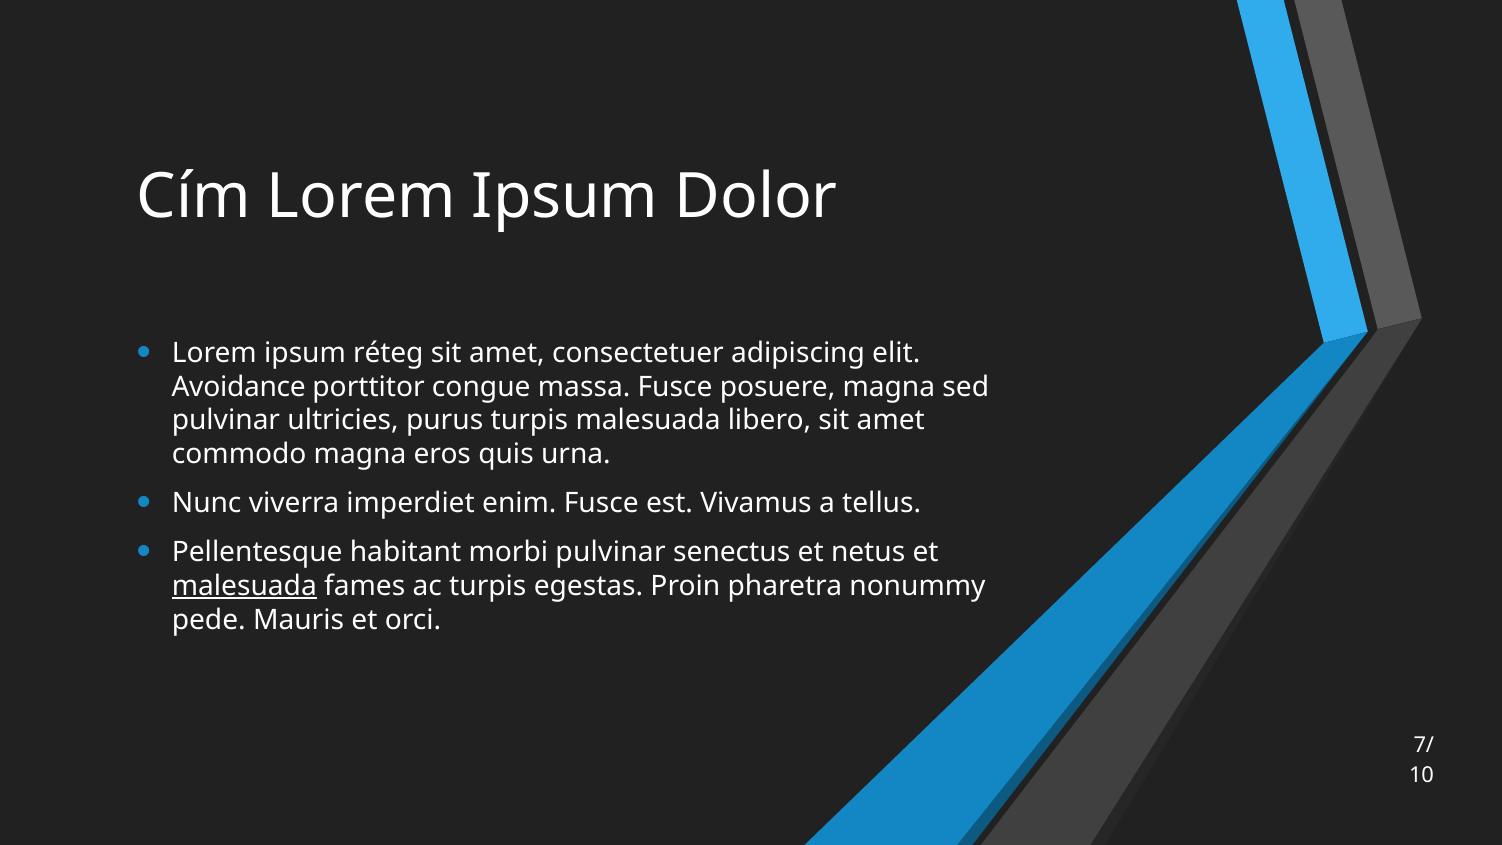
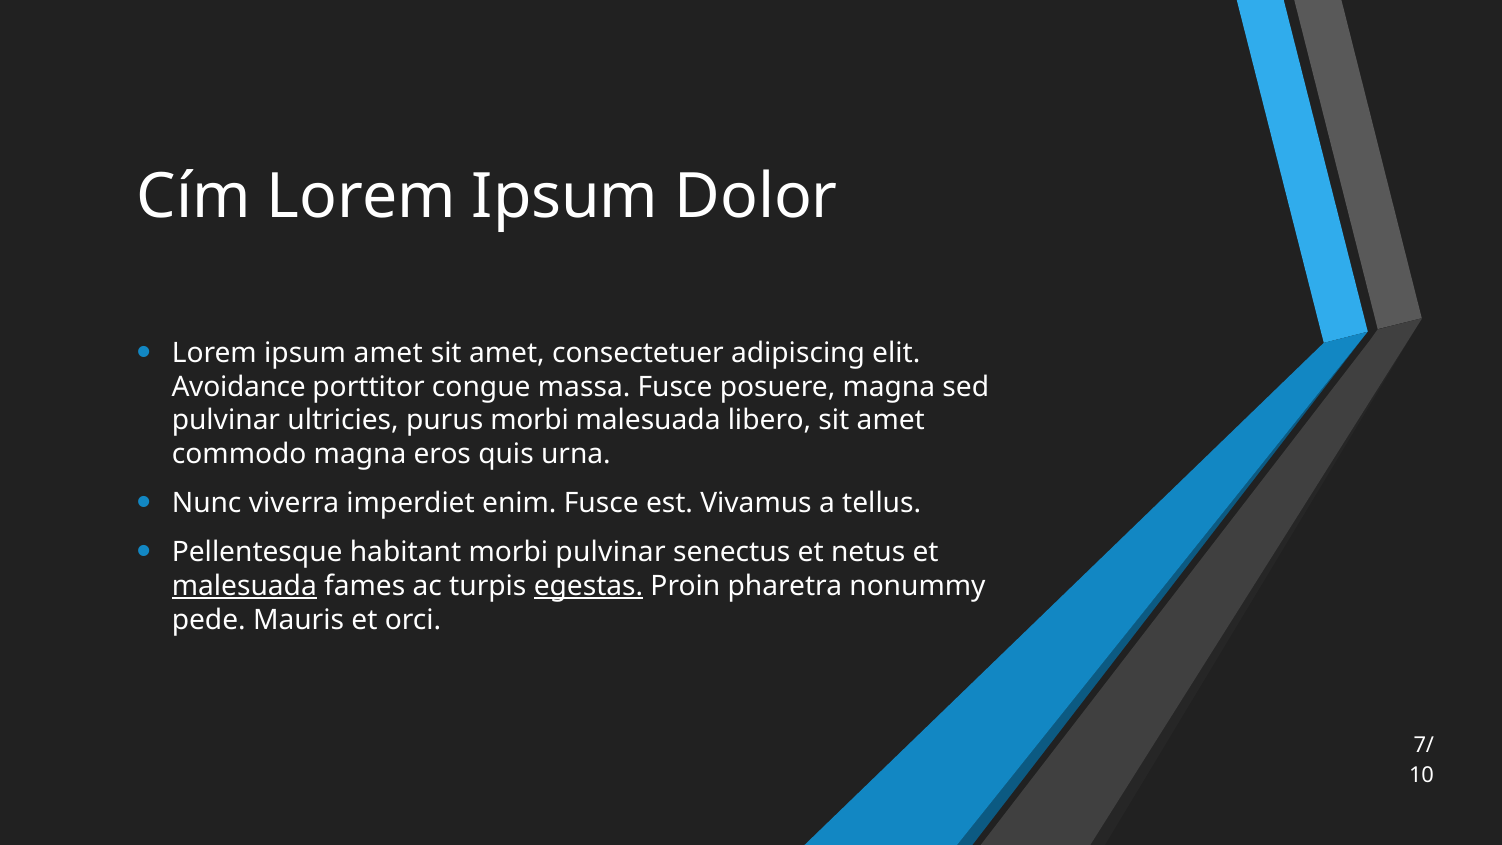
ipsum réteg: réteg -> amet (388, 353)
purus turpis: turpis -> morbi (530, 421)
egestas underline: none -> present (589, 586)
